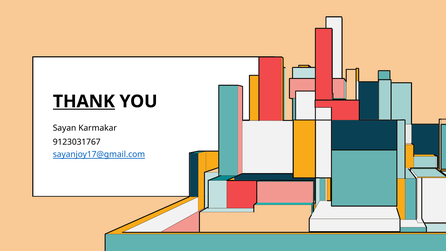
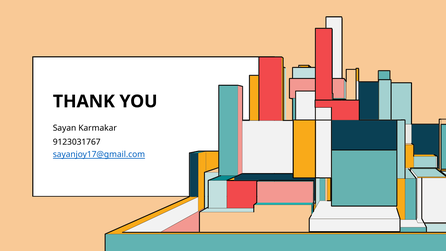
THANK underline: present -> none (84, 101)
